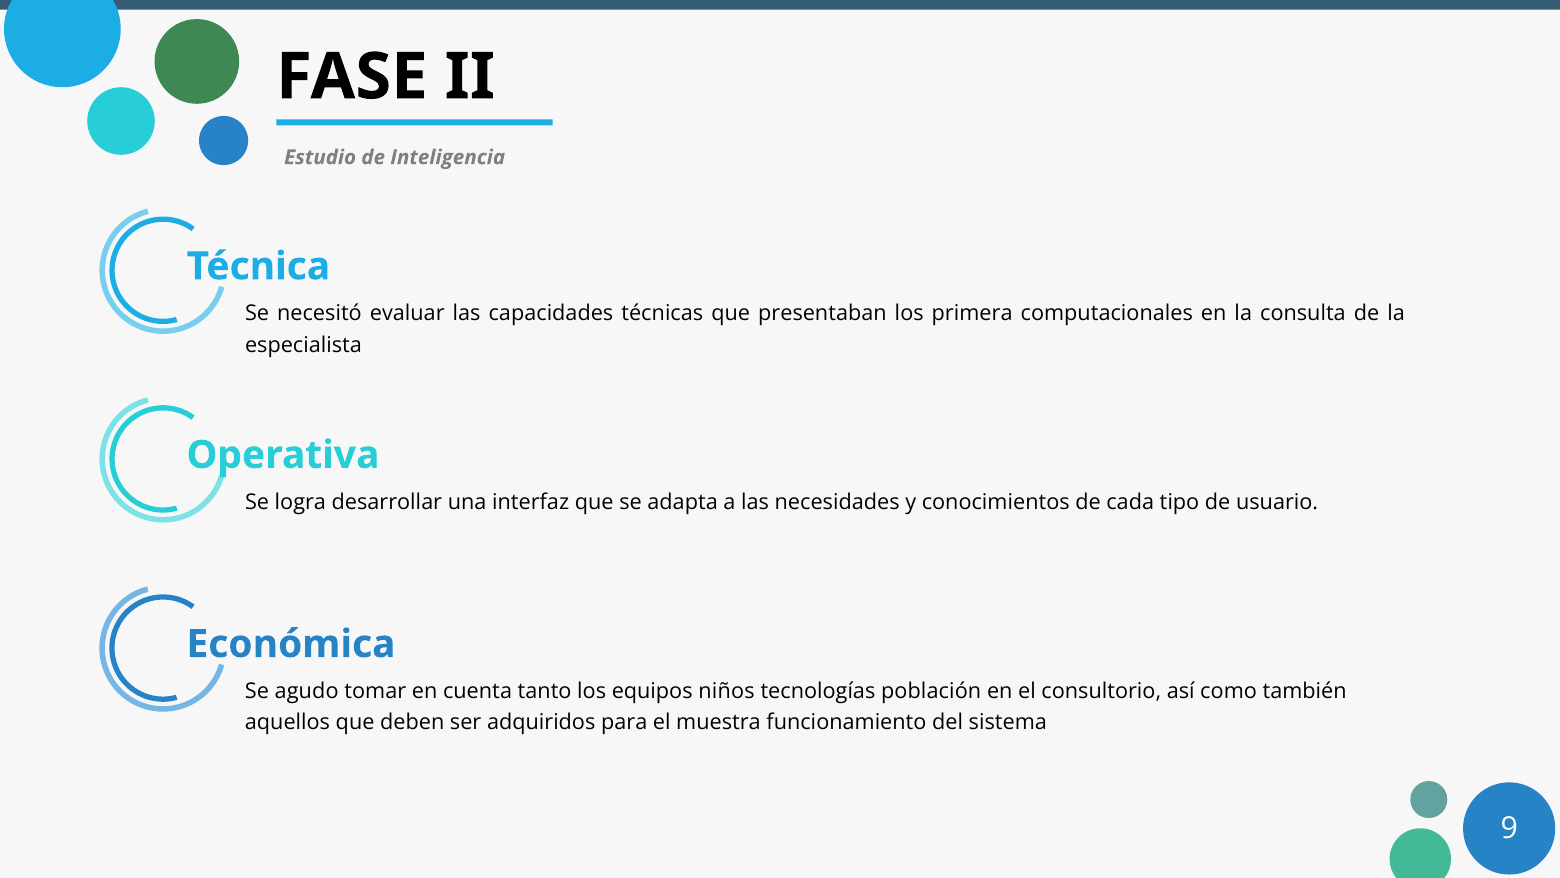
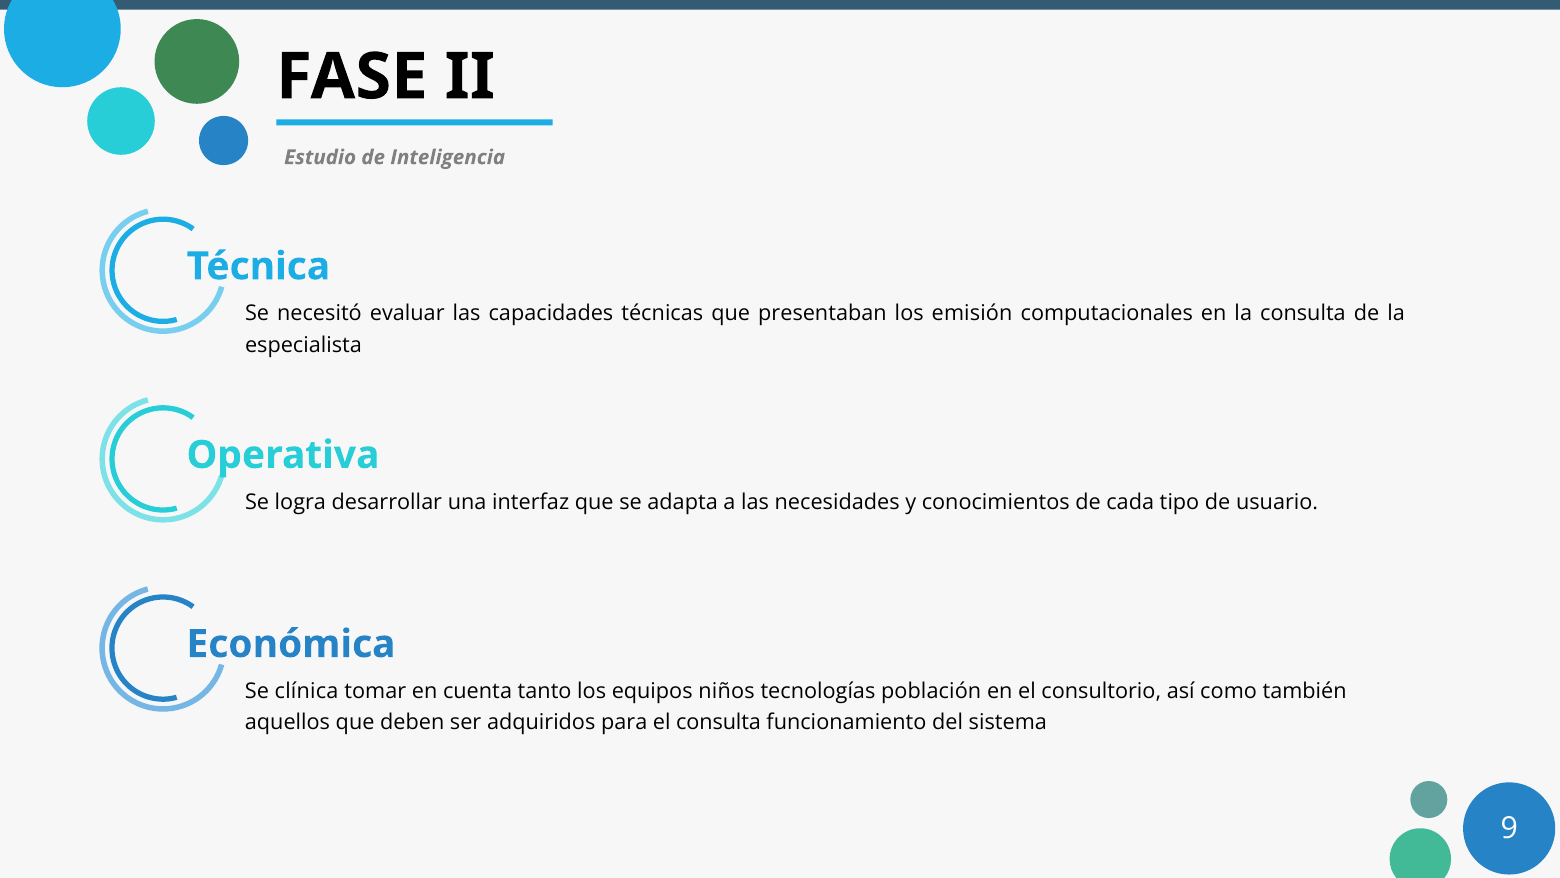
primera: primera -> emisión (972, 313)
agudo: agudo -> clínica (307, 691)
el muestra: muestra -> consulta (719, 722)
